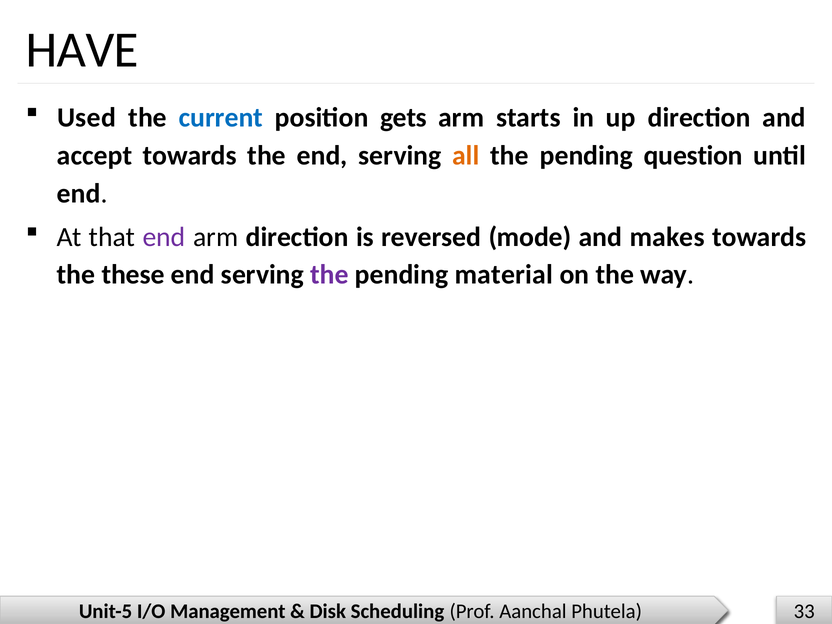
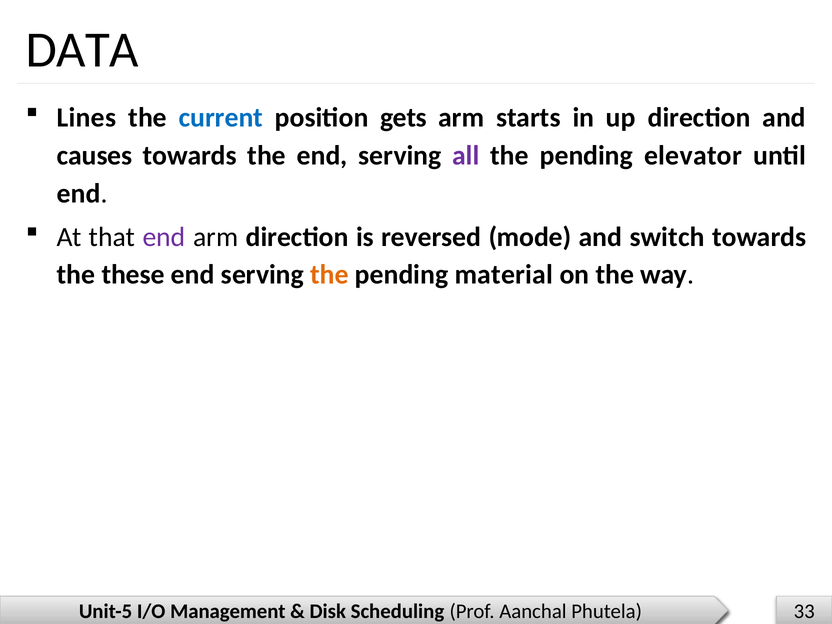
HAVE: HAVE -> DATA (82, 50)
Used: Used -> Lines (87, 118)
accept: accept -> causes (95, 155)
all colour: orange -> purple (466, 155)
question: question -> elevator (693, 155)
makes: makes -> switch (667, 237)
the colour: purple -> orange (329, 275)
